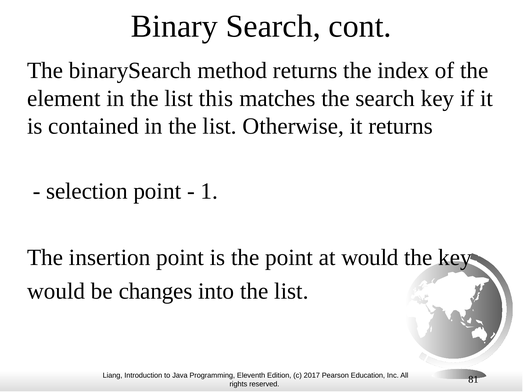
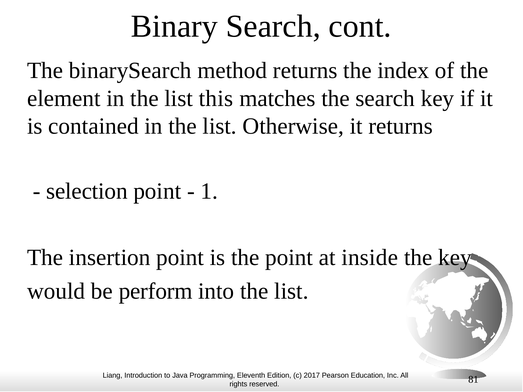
at would: would -> inside (370, 258)
changes: changes -> perform (156, 291)
